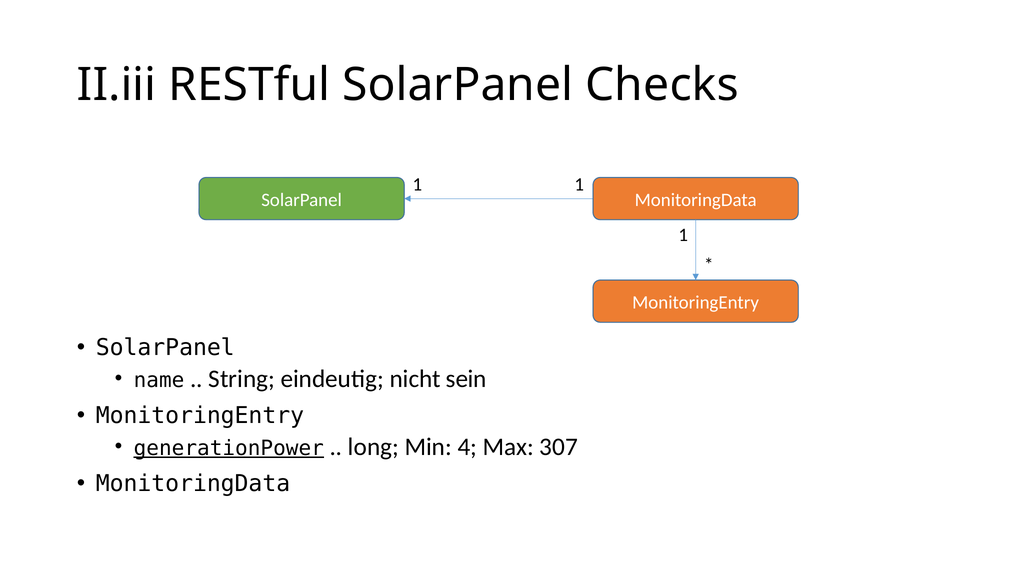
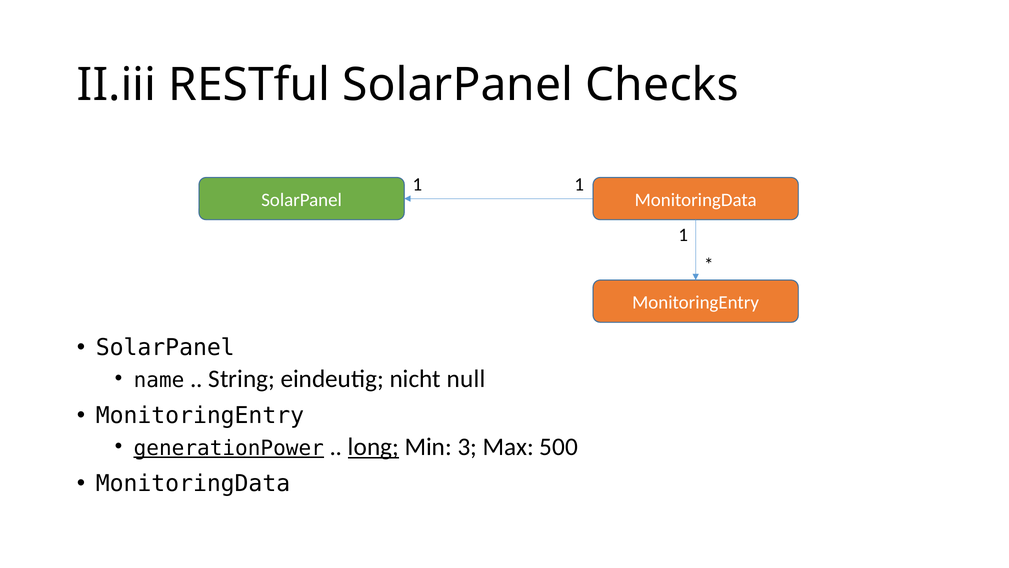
sein: sein -> null (466, 379)
long underline: none -> present (373, 446)
4: 4 -> 3 (467, 446)
307: 307 -> 500 (559, 446)
